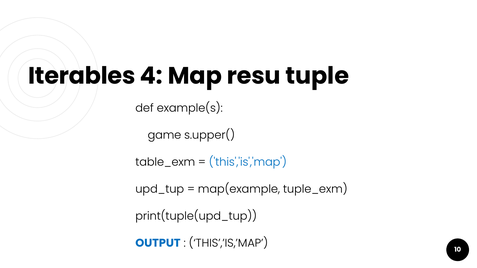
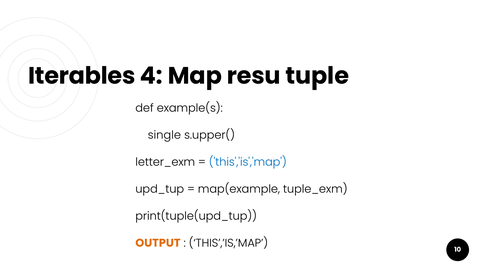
game: game -> single (164, 135)
table_exm: table_exm -> letter_exm (165, 162)
OUTPUT colour: blue -> orange (158, 243)
